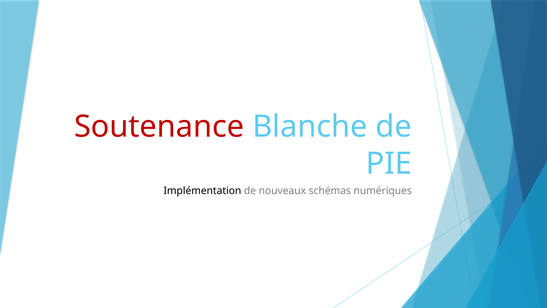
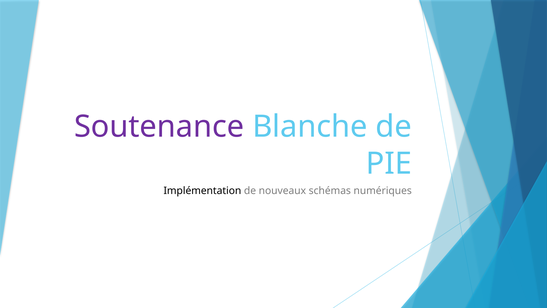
Soutenance colour: red -> purple (159, 126)
